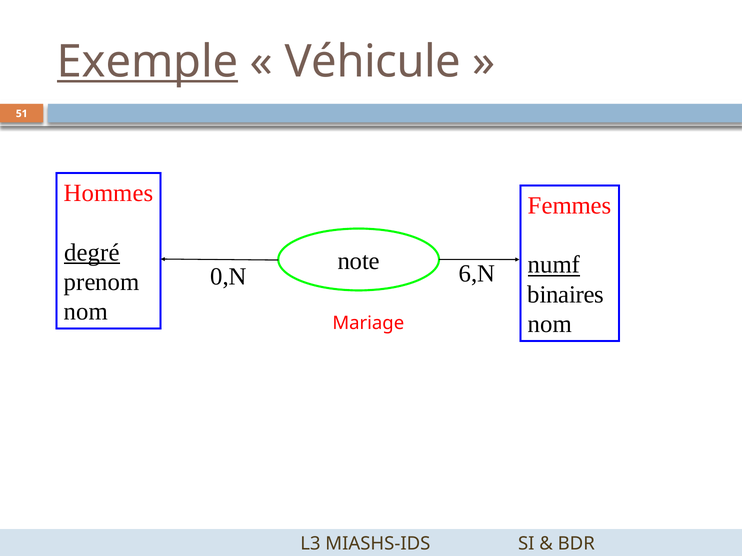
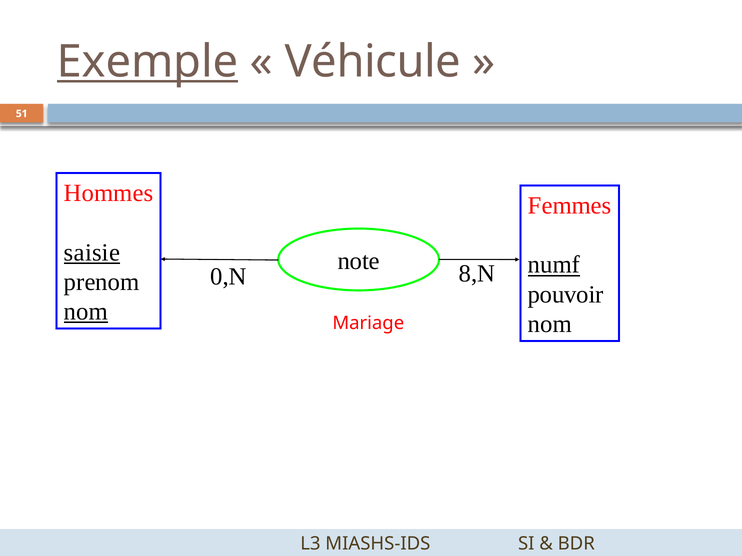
degré: degré -> saisie (92, 253)
6,N: 6,N -> 8,N (477, 274)
binaires: binaires -> pouvoir (566, 295)
nom underline: none -> present (86, 312)
